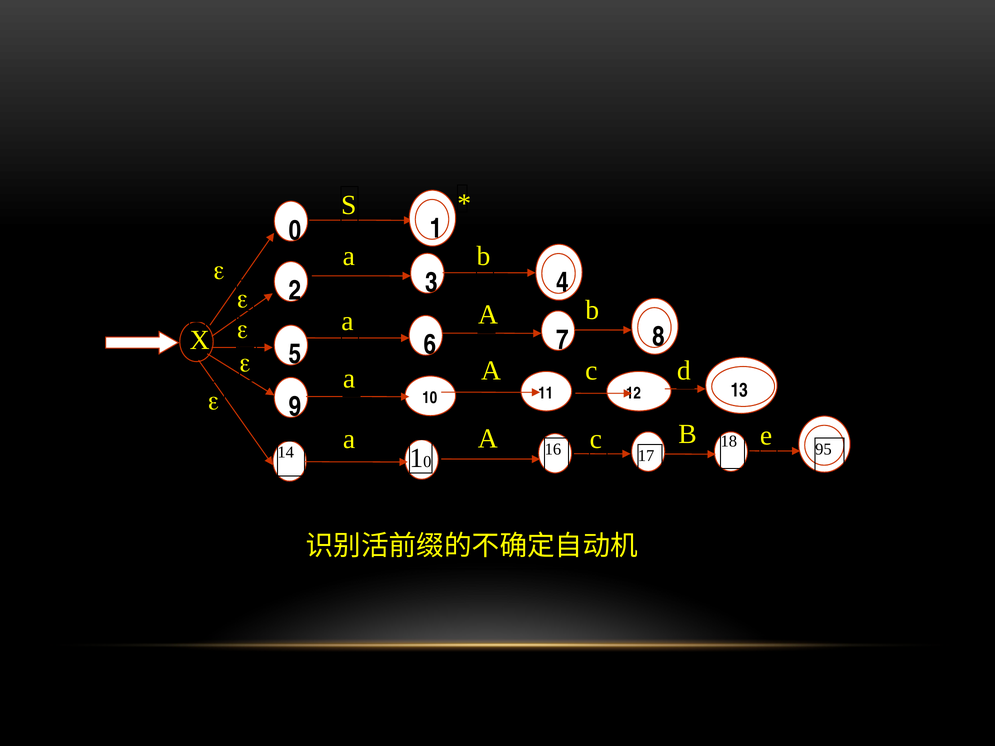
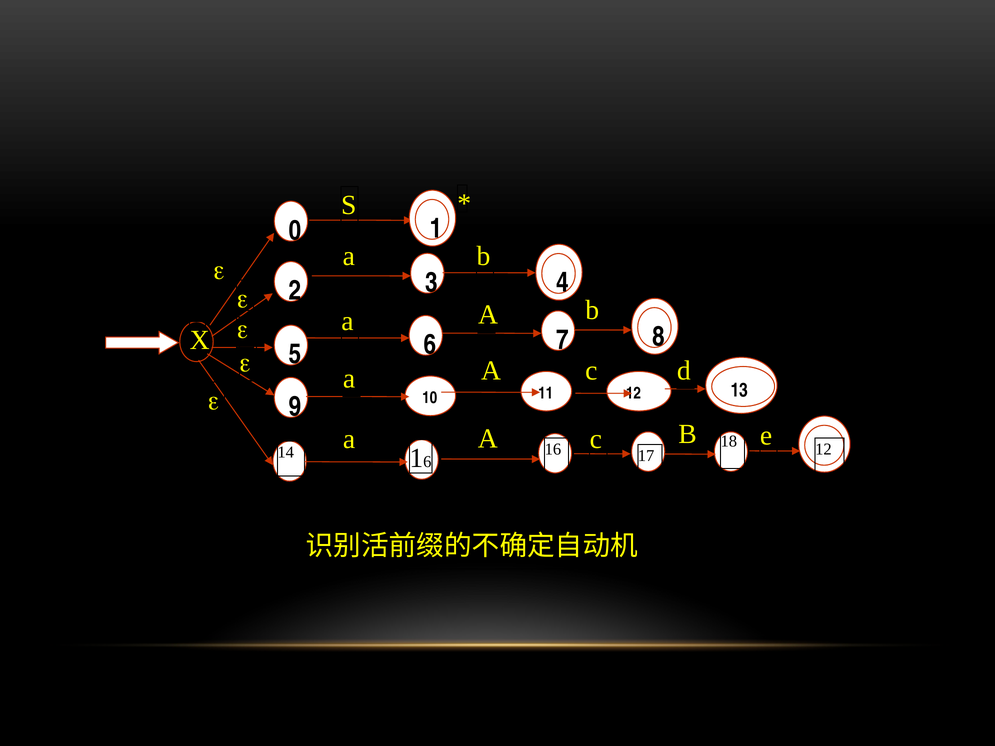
18 95: 95 -> 12 (823, 449)
1 0: 0 -> 6 (427, 462)
